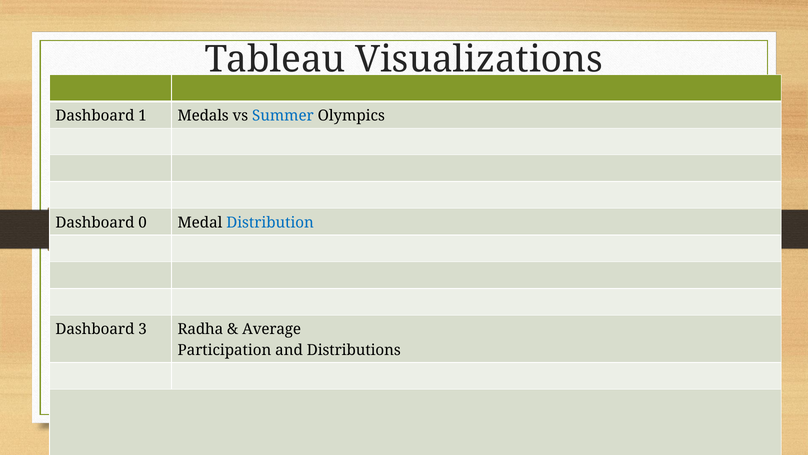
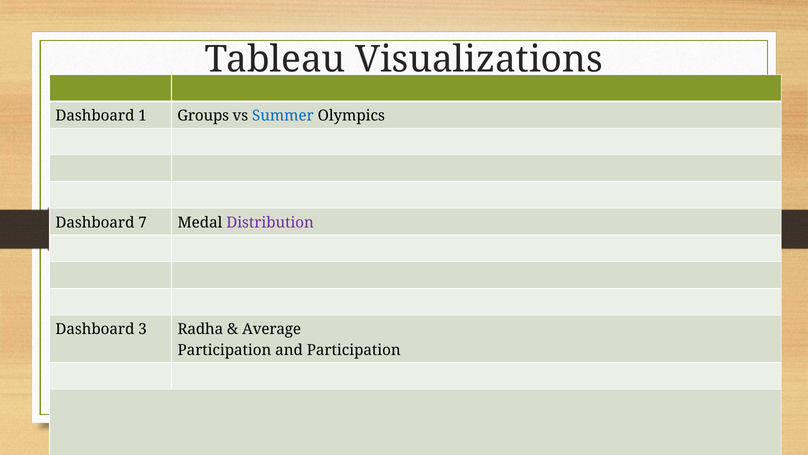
Medals: Medals -> Groups (203, 115)
0: 0 -> 7 (143, 222)
Distribution colour: blue -> purple (270, 222)
and Distributions: Distributions -> Participation (354, 350)
